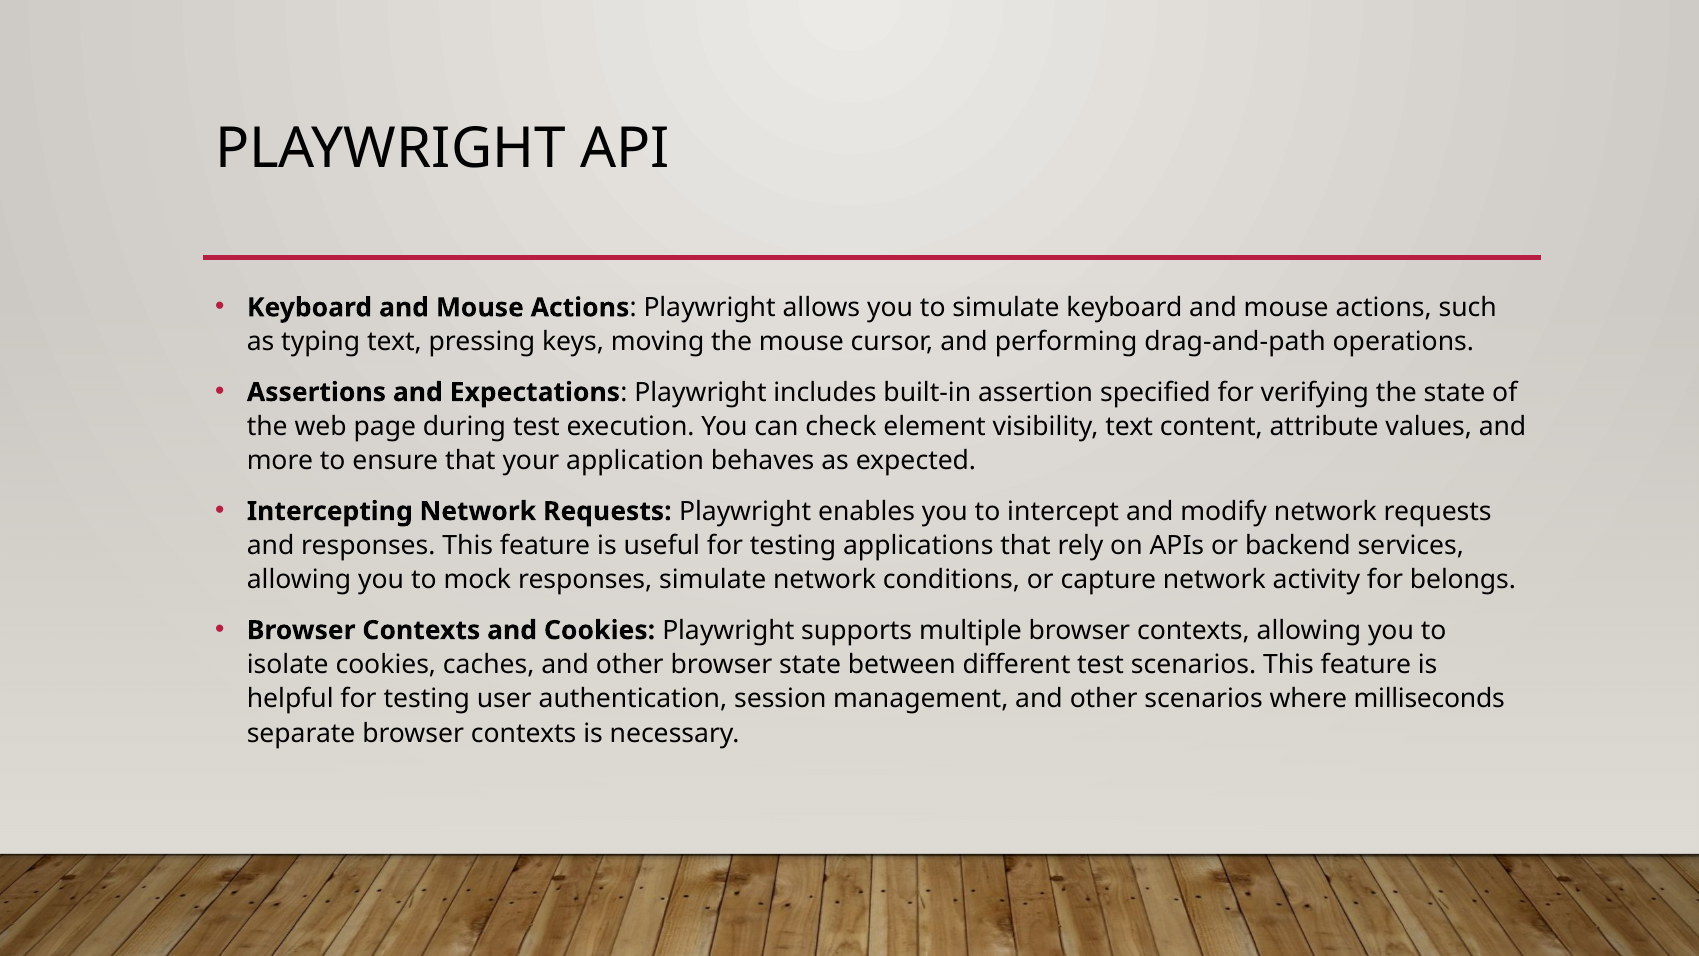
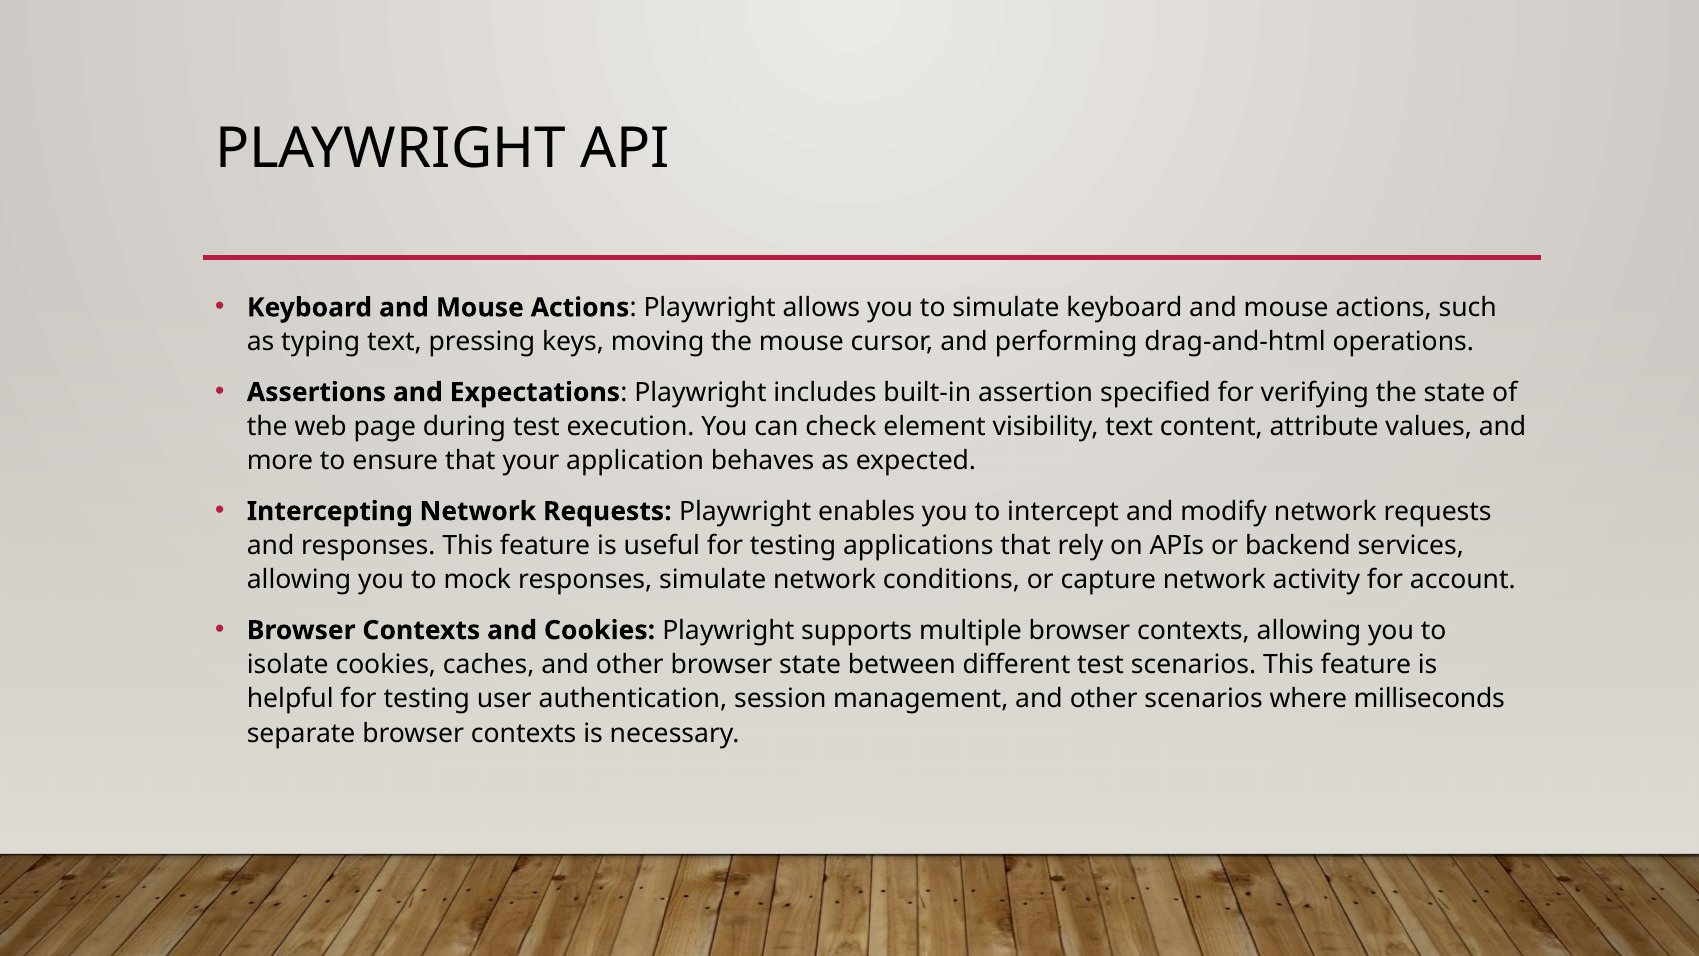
drag-and-path: drag-and-path -> drag-and-html (1235, 342)
belongs: belongs -> account (1463, 580)
